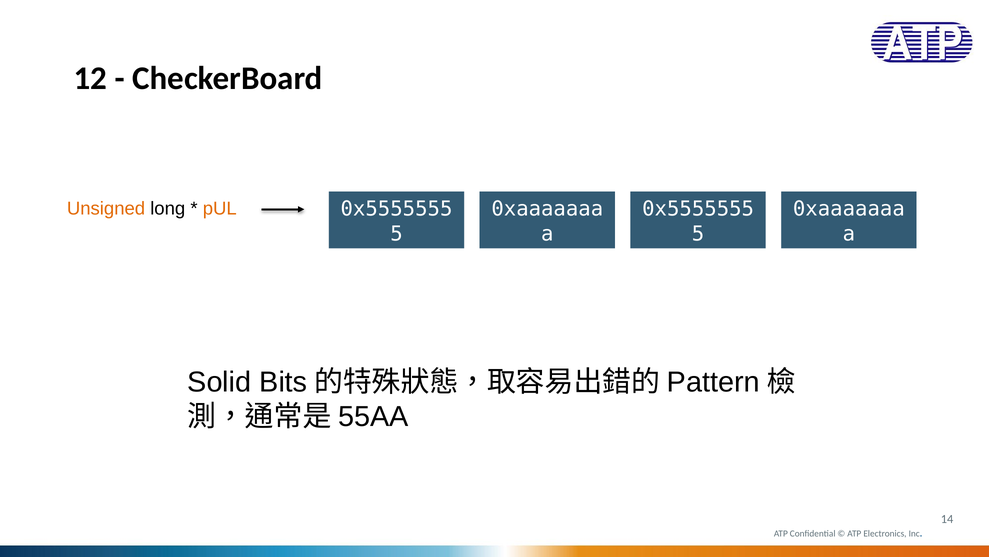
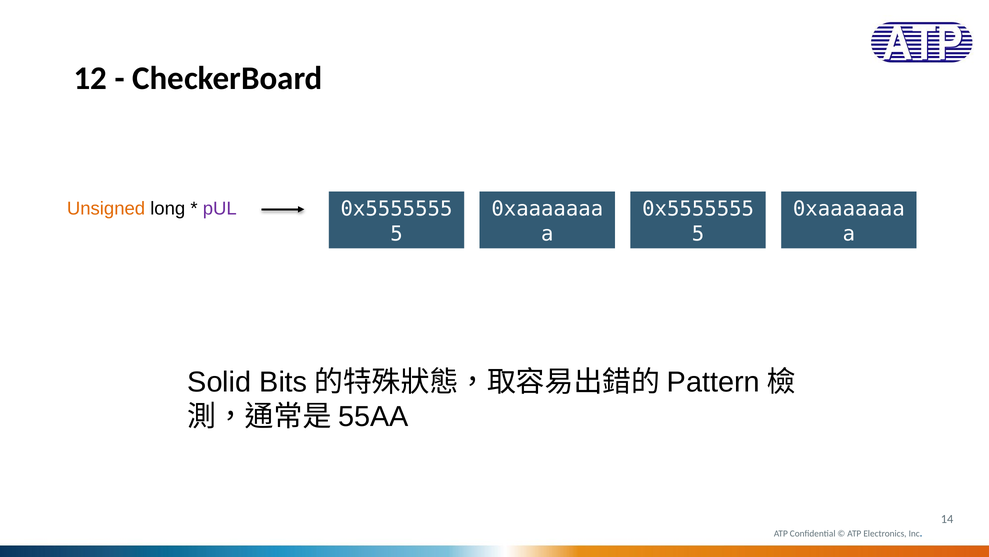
pUL colour: orange -> purple (220, 209)
